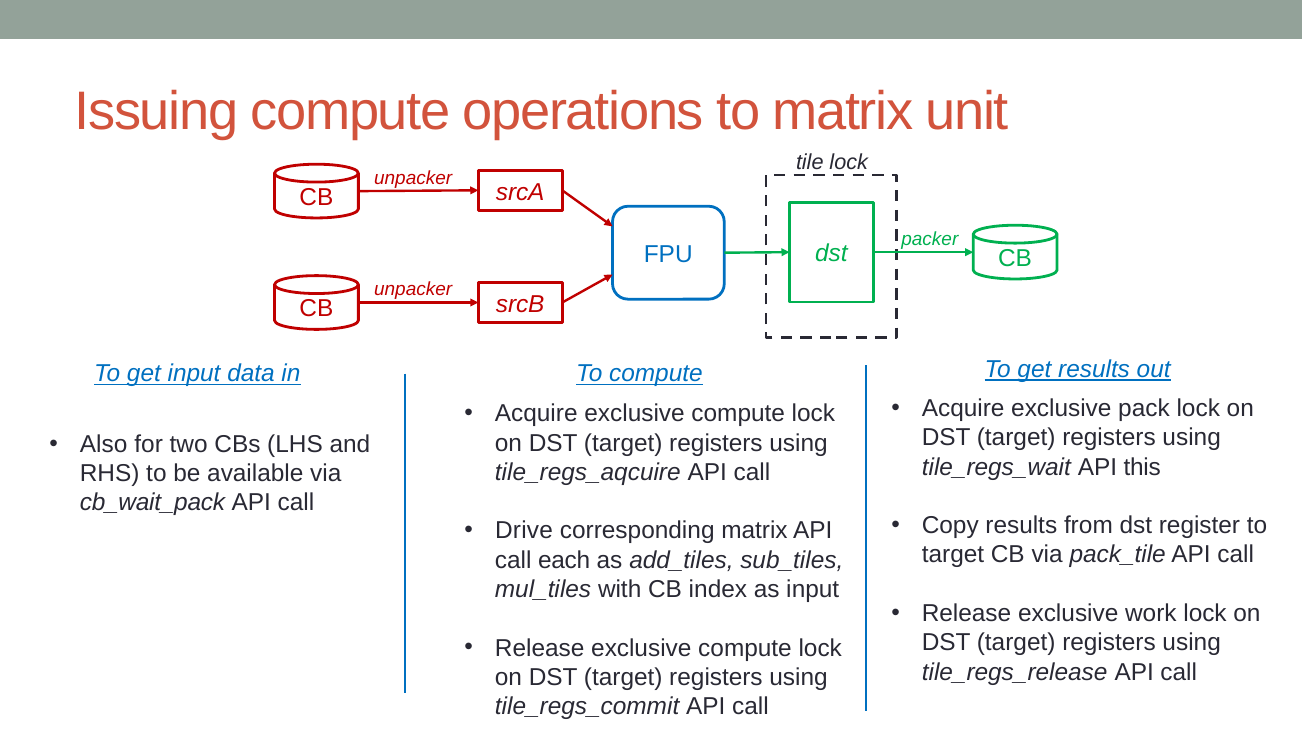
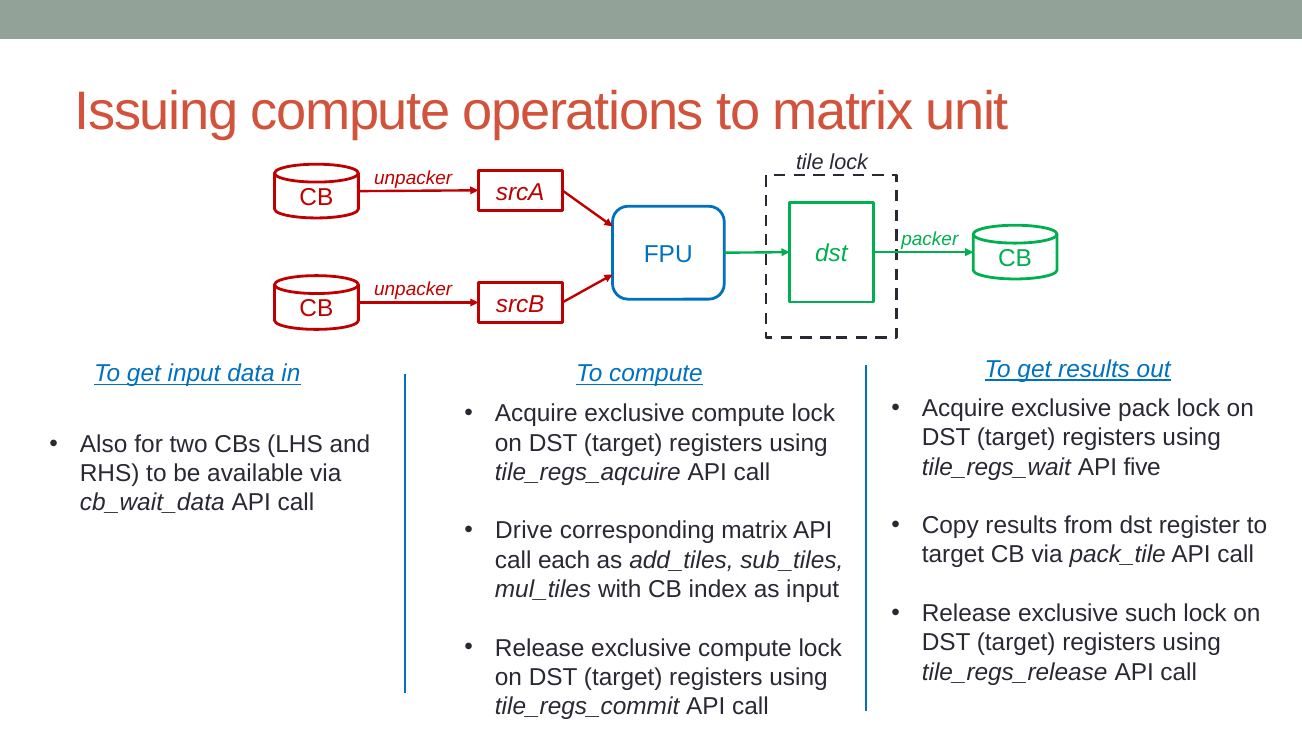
this: this -> five (1142, 467)
cb_wait_pack: cb_wait_pack -> cb_wait_data (152, 503)
work: work -> such (1151, 614)
